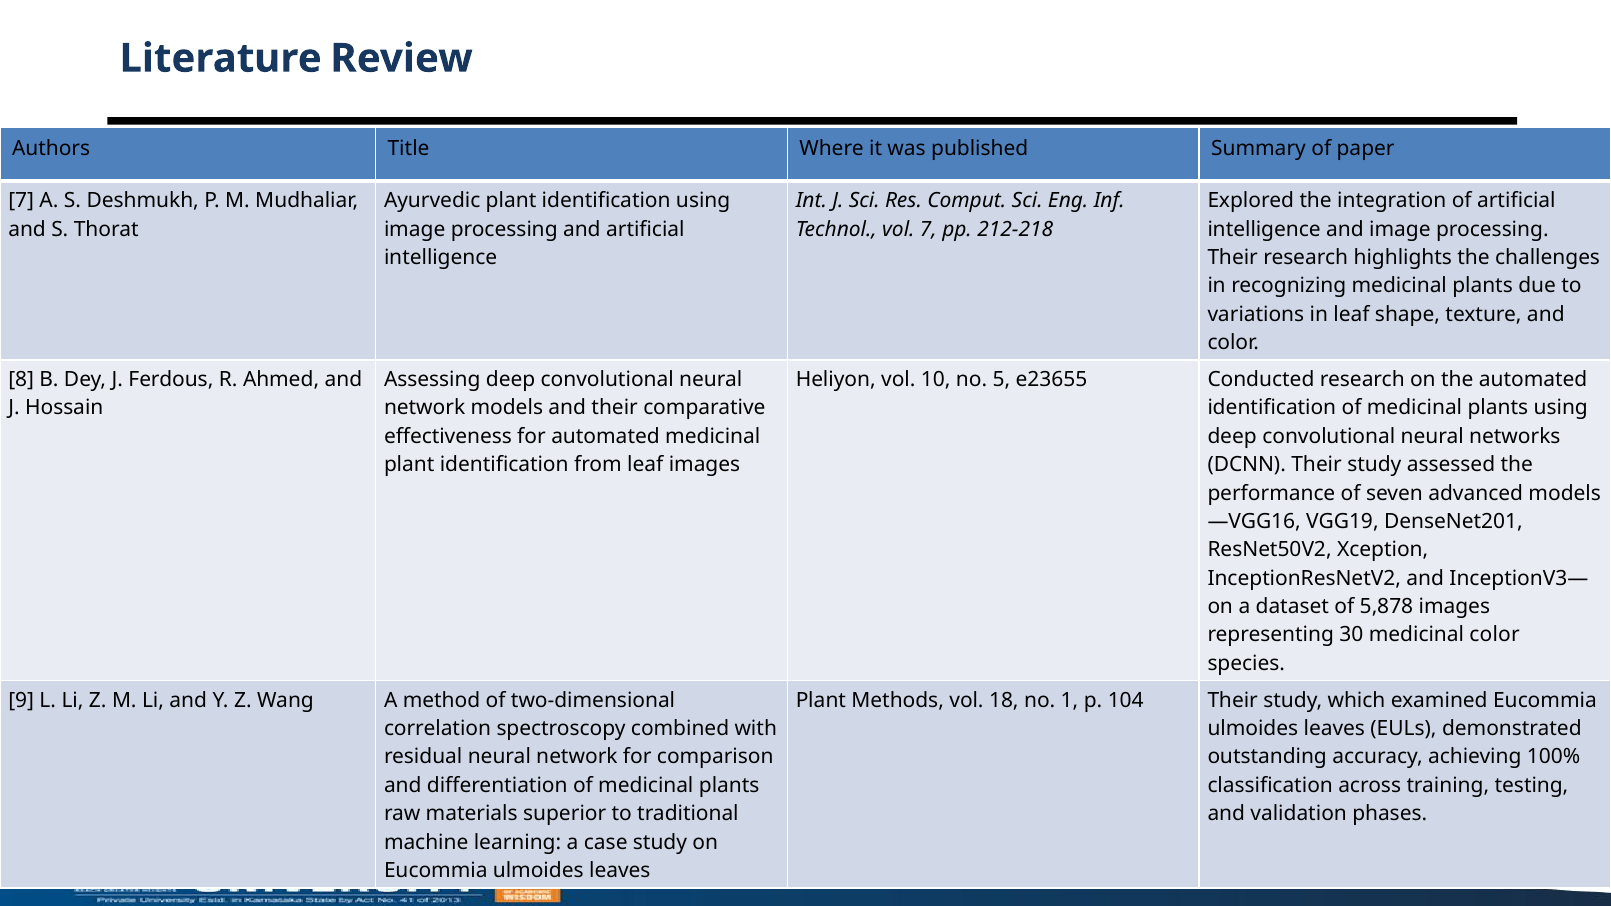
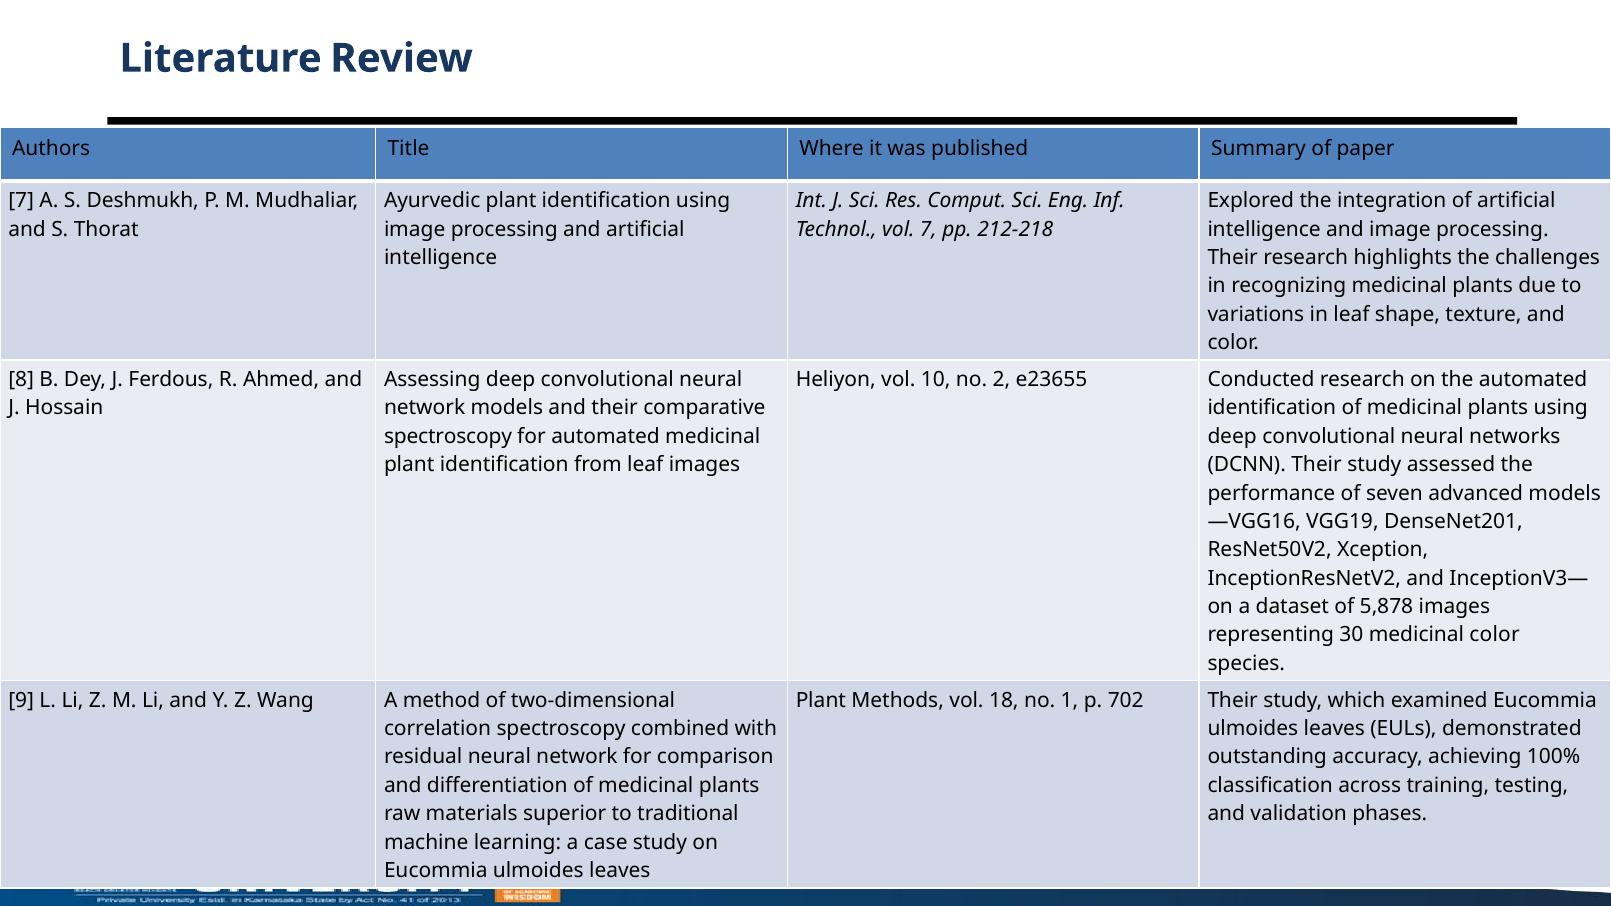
5: 5 -> 2 (1001, 380)
effectiveness: effectiveness -> spectroscopy (448, 436)
104: 104 -> 702 (1126, 700)
